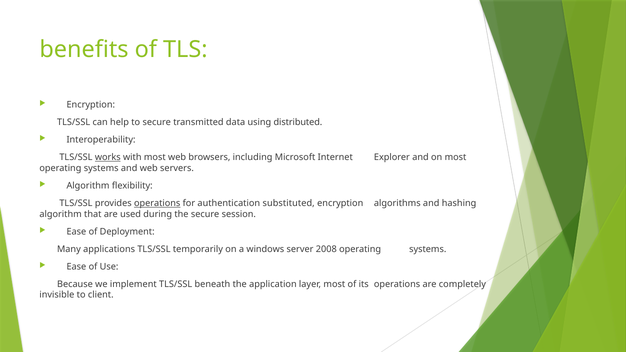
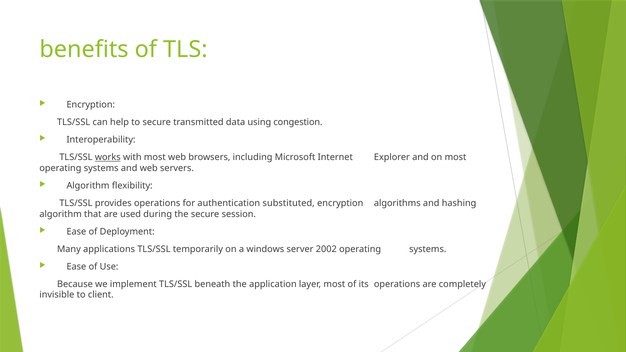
distributed: distributed -> congestion (298, 122)
operations underline: present -> none (157, 203)
2008: 2008 -> 2002 (326, 249)
